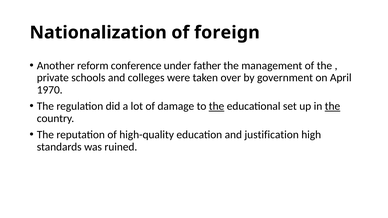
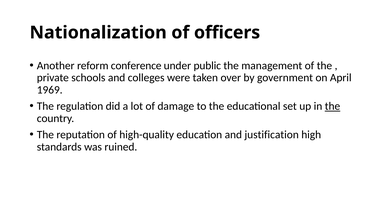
foreign: foreign -> officers (227, 33)
father: father -> public (207, 66)
1970: 1970 -> 1969 (50, 90)
the underline: present -> none (217, 106)
